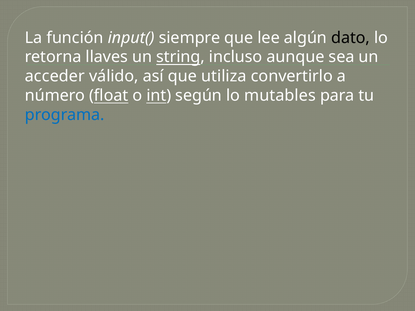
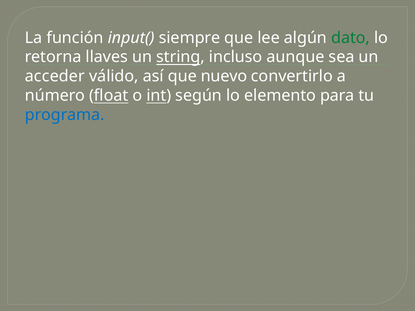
dato colour: black -> green (351, 38)
utiliza: utiliza -> nuevo (224, 76)
mutables: mutables -> elemento (280, 96)
